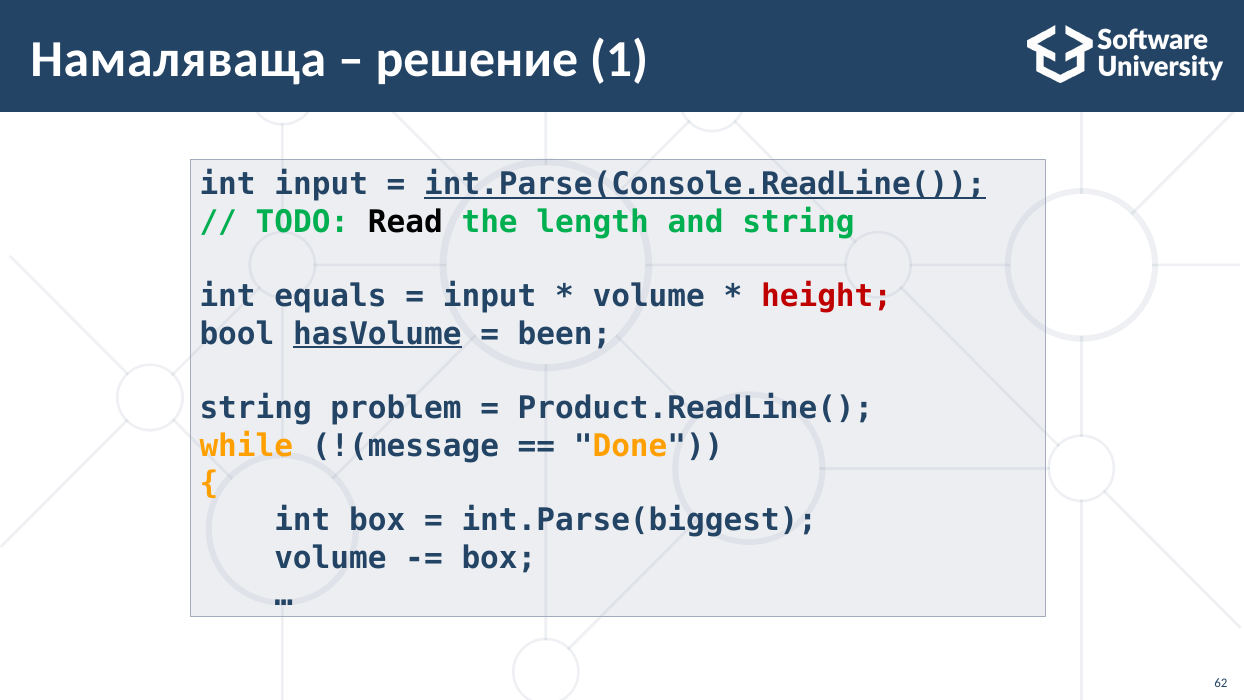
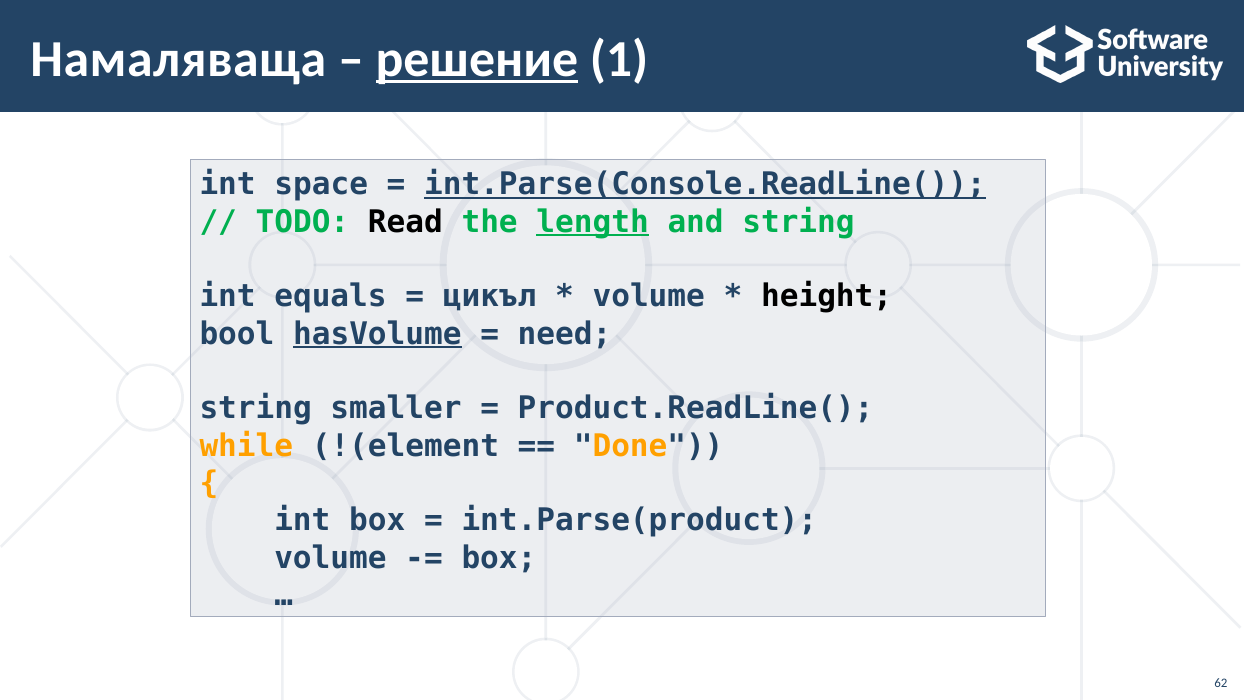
решение underline: none -> present (477, 59)
int input: input -> space (321, 185)
length underline: none -> present (593, 222)
input: input -> цикъл (490, 297)
height colour: red -> black (827, 297)
been: been -> need (564, 334)
problem: problem -> smaller (396, 409)
!(message: !(message -> !(element (405, 446)
int.Parse(biggest: int.Parse(biggest -> int.Parse(product (639, 520)
